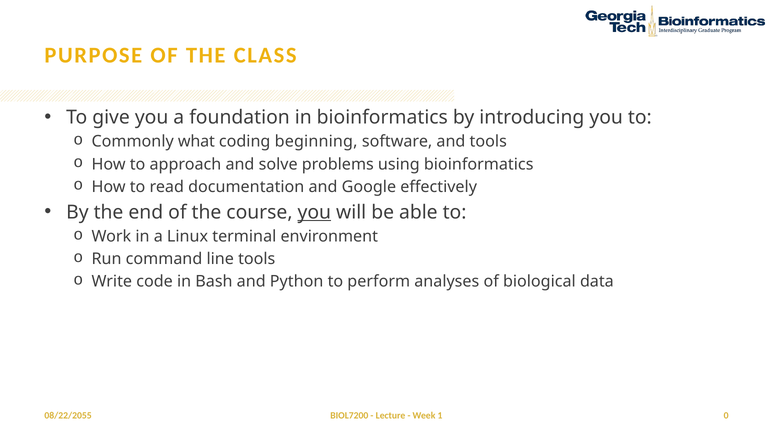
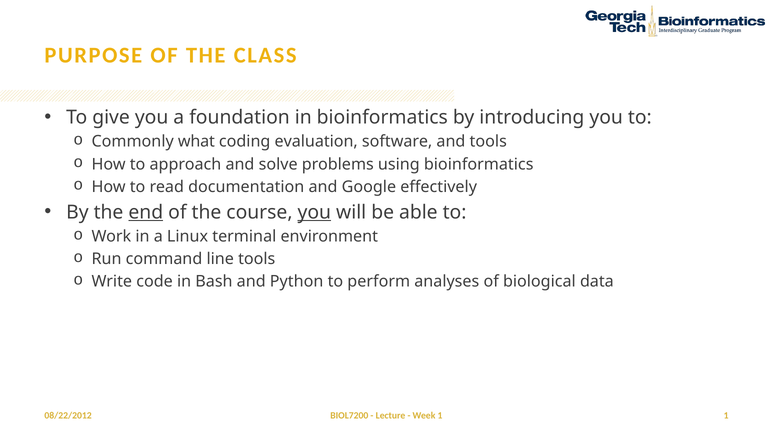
beginning: beginning -> evaluation (316, 142)
end underline: none -> present (146, 212)
1 0: 0 -> 1 (726, 415)
08/22/2055: 08/22/2055 -> 08/22/2012 (68, 415)
